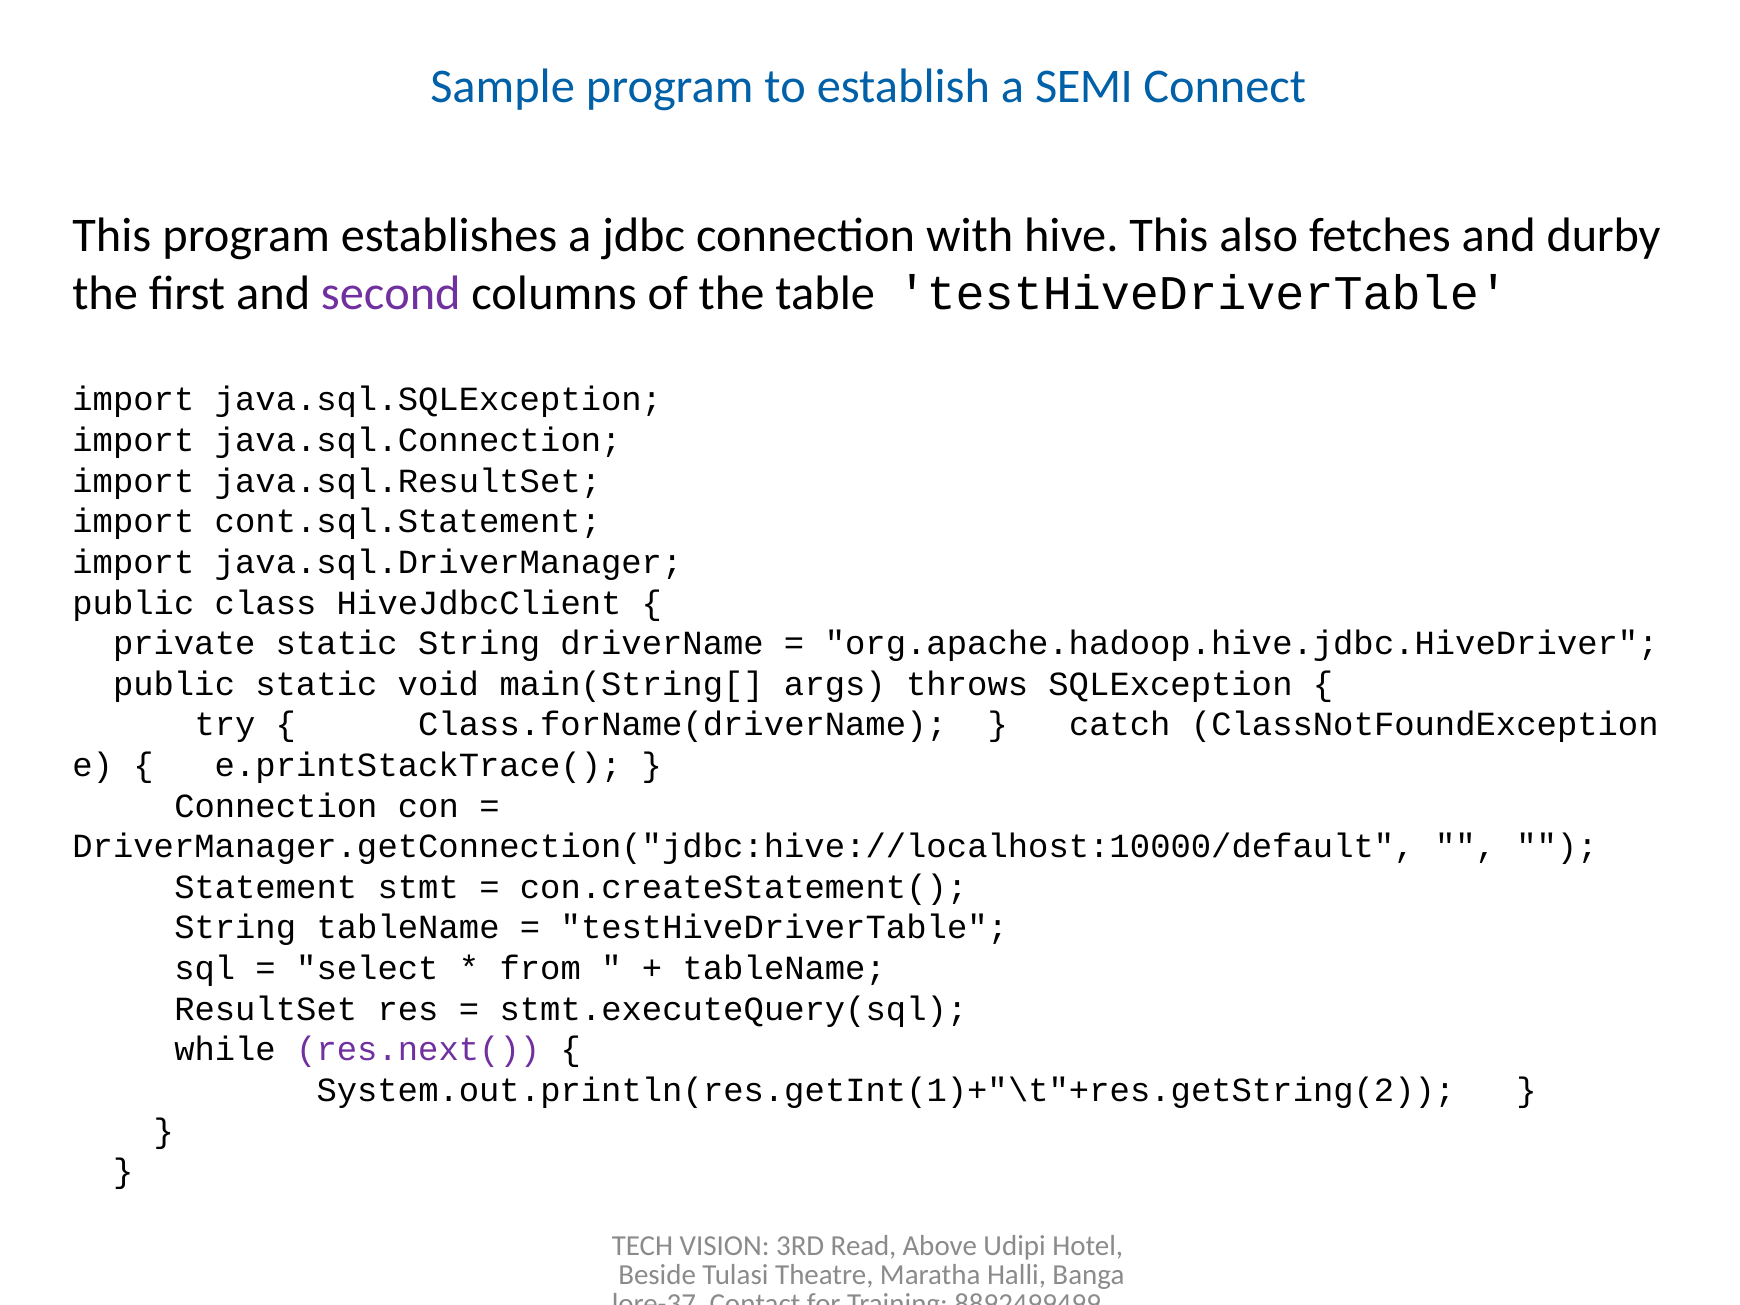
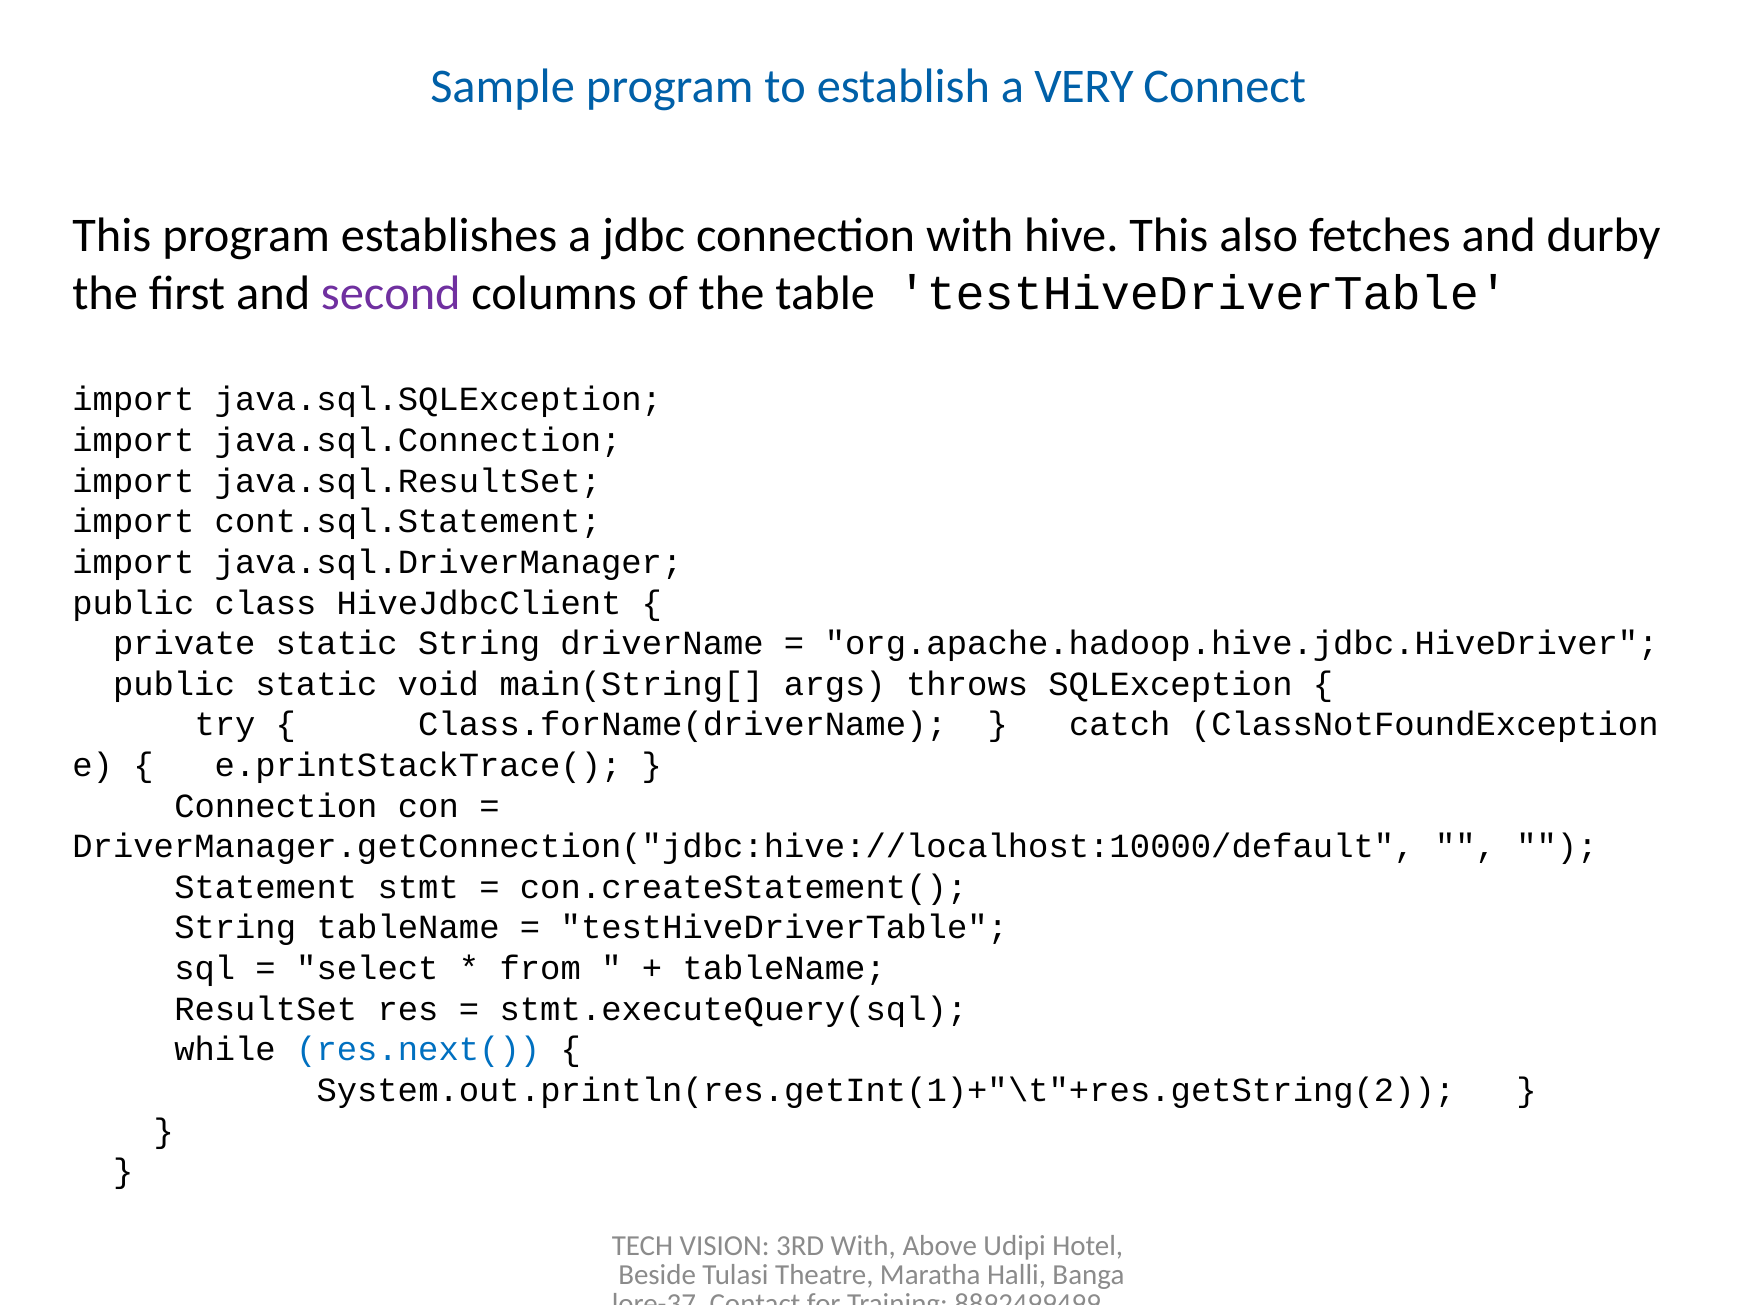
SEMI: SEMI -> VERY (1084, 86)
res.next( colour: purple -> blue (418, 1050)
3RD Read: Read -> With (863, 1246)
